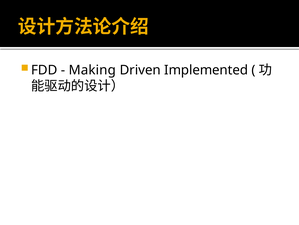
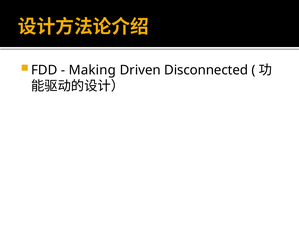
Implemented: Implemented -> Disconnected (206, 70)
